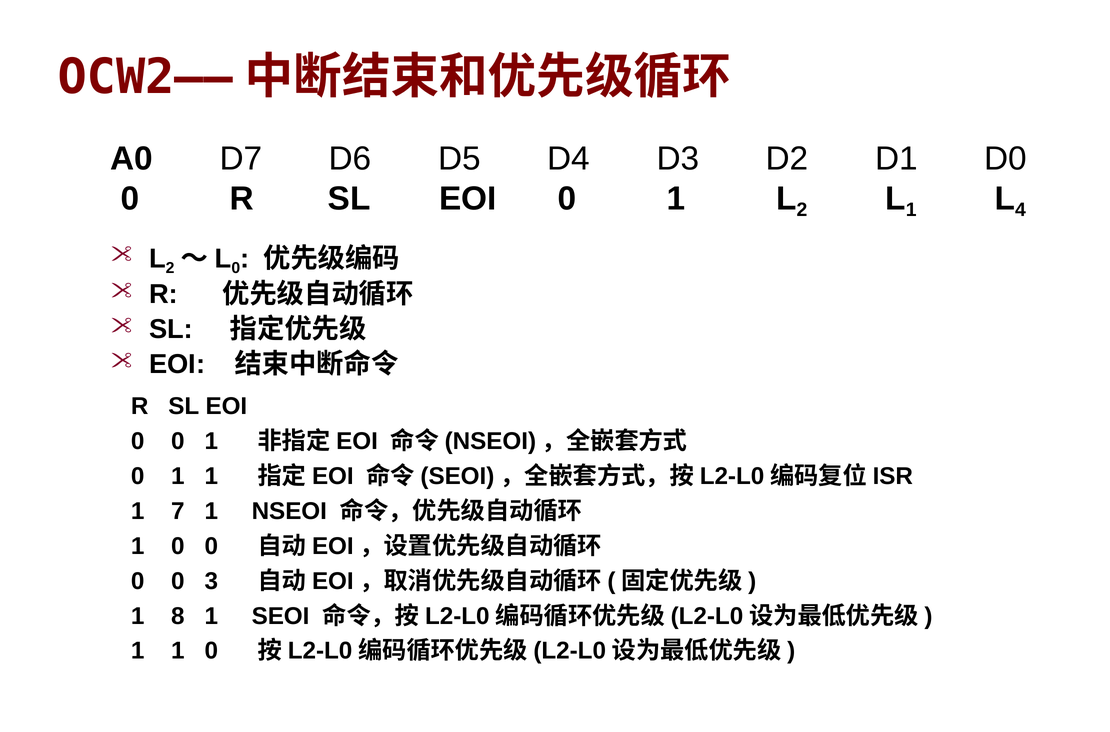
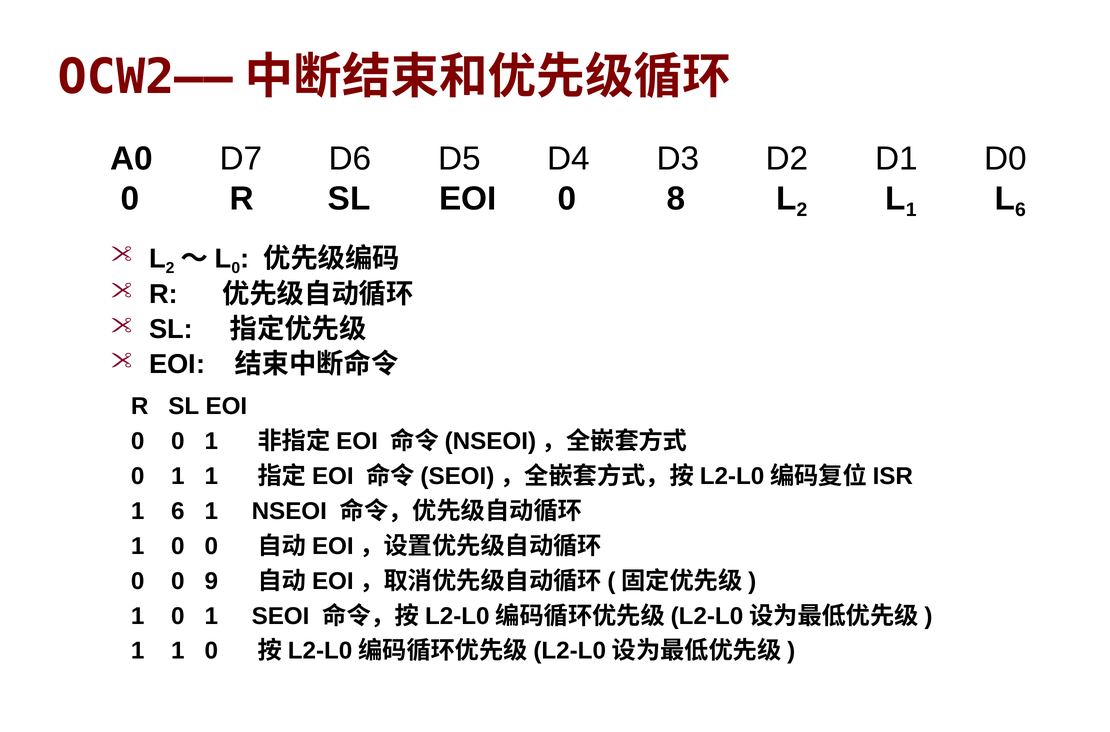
EOI 0 1: 1 -> 8 (676, 199)
4: 4 -> 6 (1020, 210)
1 7: 7 -> 6 (178, 511)
3: 3 -> 9 (211, 581)
8: 8 -> 0 (178, 616)
